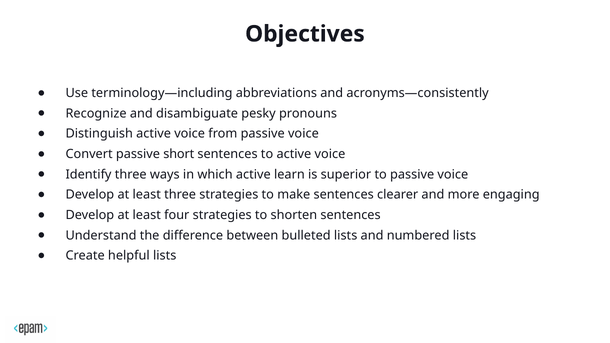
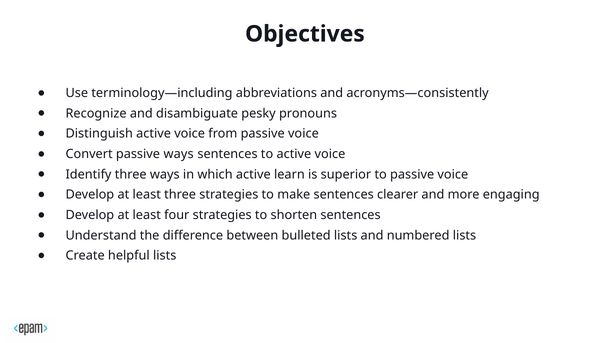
passive short: short -> ways (179, 154)
